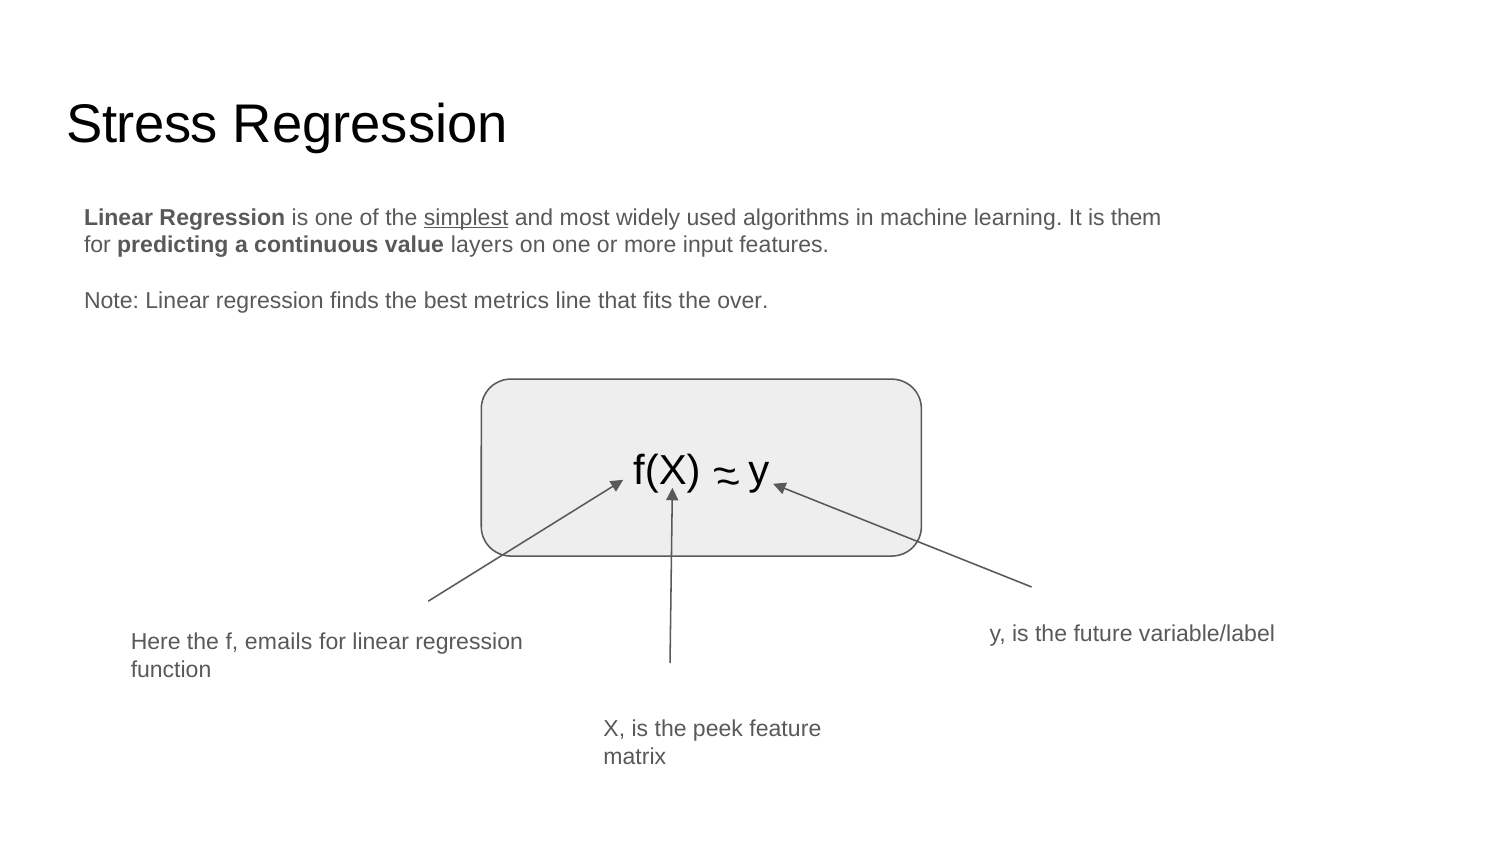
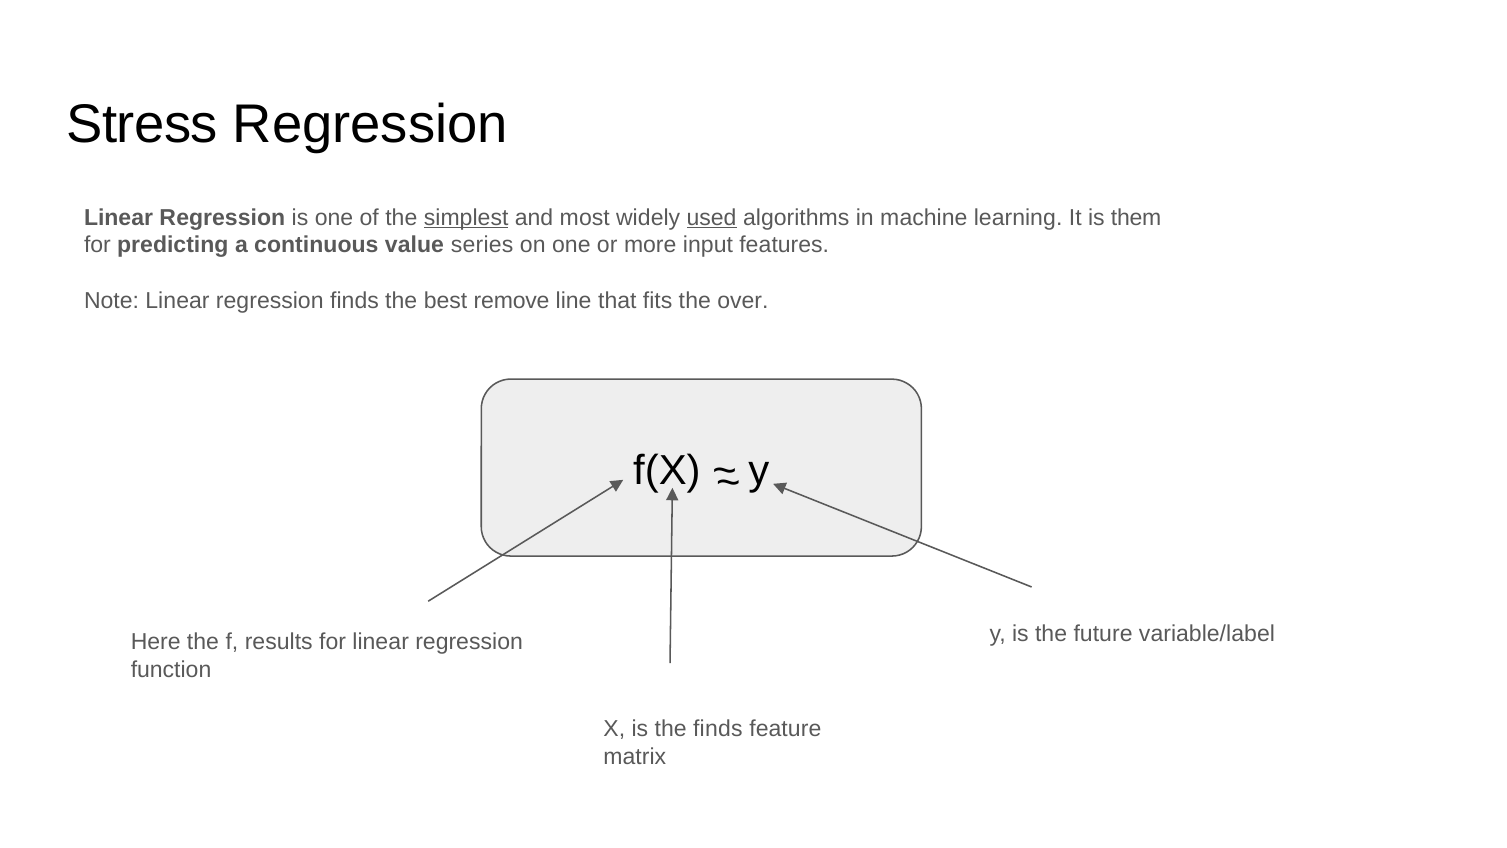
used underline: none -> present (712, 218)
layers: layers -> series (482, 245)
metrics: metrics -> remove (512, 301)
emails: emails -> results (279, 642)
the peek: peek -> finds (718, 729)
